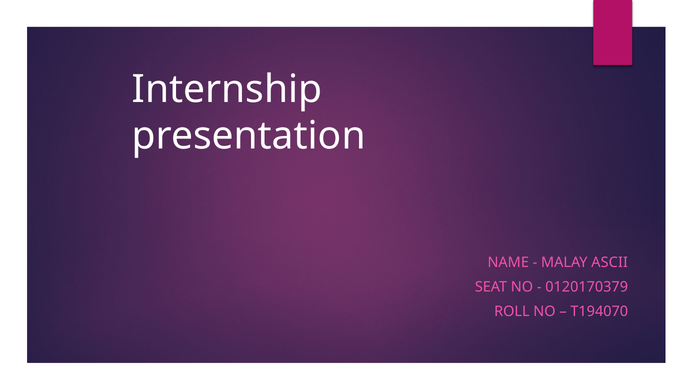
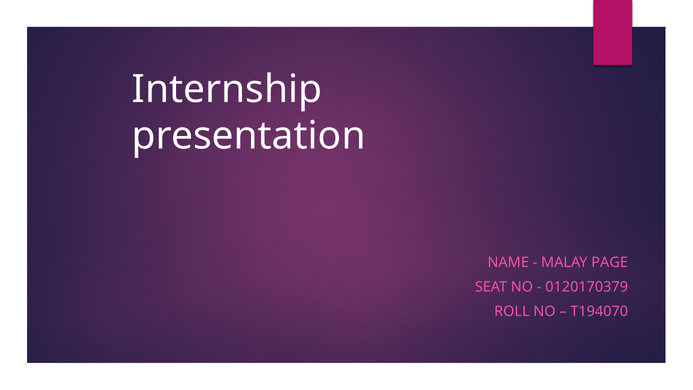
ASCII: ASCII -> PAGE (610, 262)
